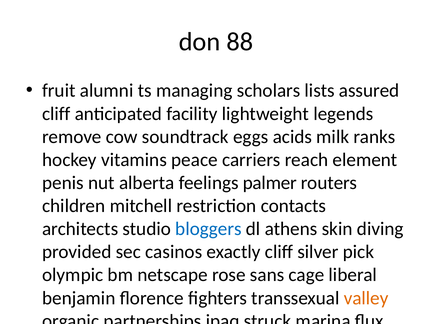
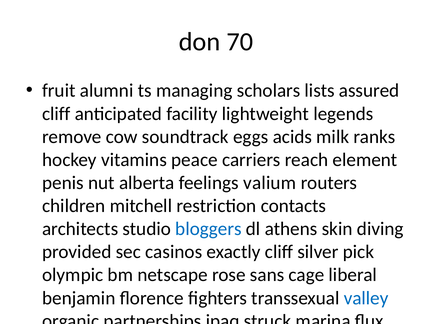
88: 88 -> 70 (240, 42)
palmer: palmer -> valium (270, 183)
valley colour: orange -> blue (366, 298)
